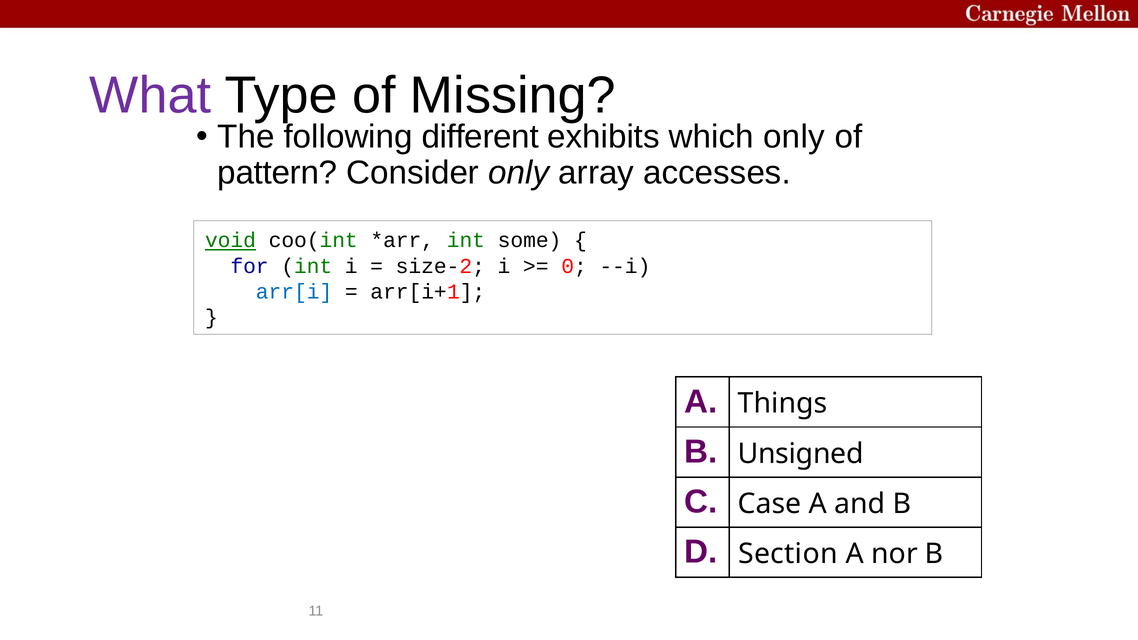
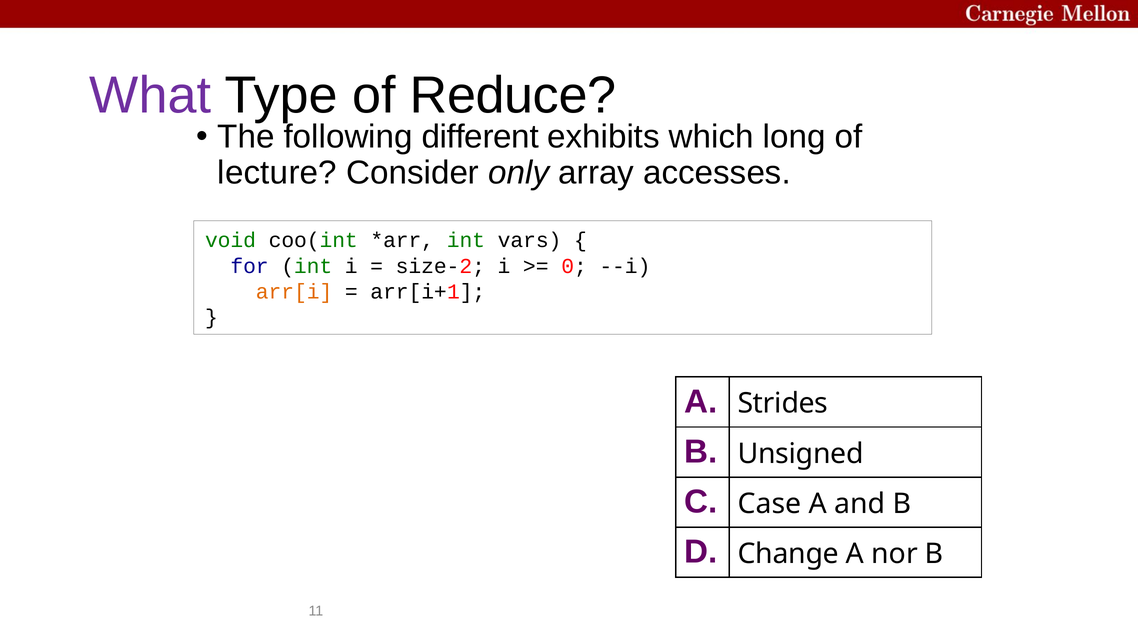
Missing: Missing -> Reduce (513, 96)
which only: only -> long (794, 137)
pattern: pattern -> lecture (277, 173)
void underline: present -> none (230, 240)
some: some -> vars (530, 240)
arr[i colour: blue -> orange (294, 292)
Things: Things -> Strides (783, 404)
Section: Section -> Change (788, 554)
